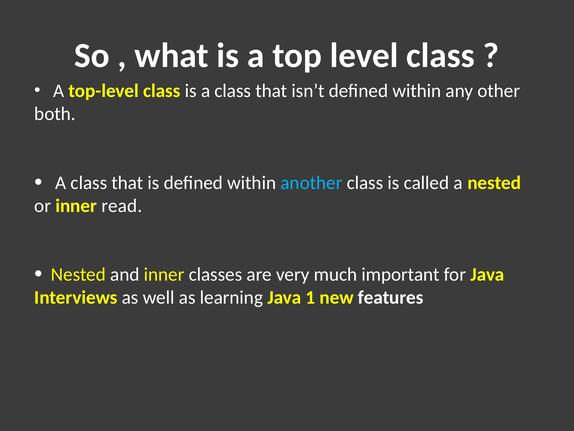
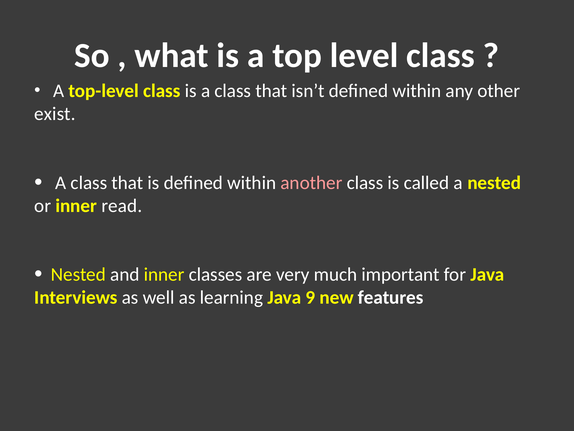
both: both -> exist (55, 114)
another colour: light blue -> pink (311, 183)
1: 1 -> 9 (310, 297)
